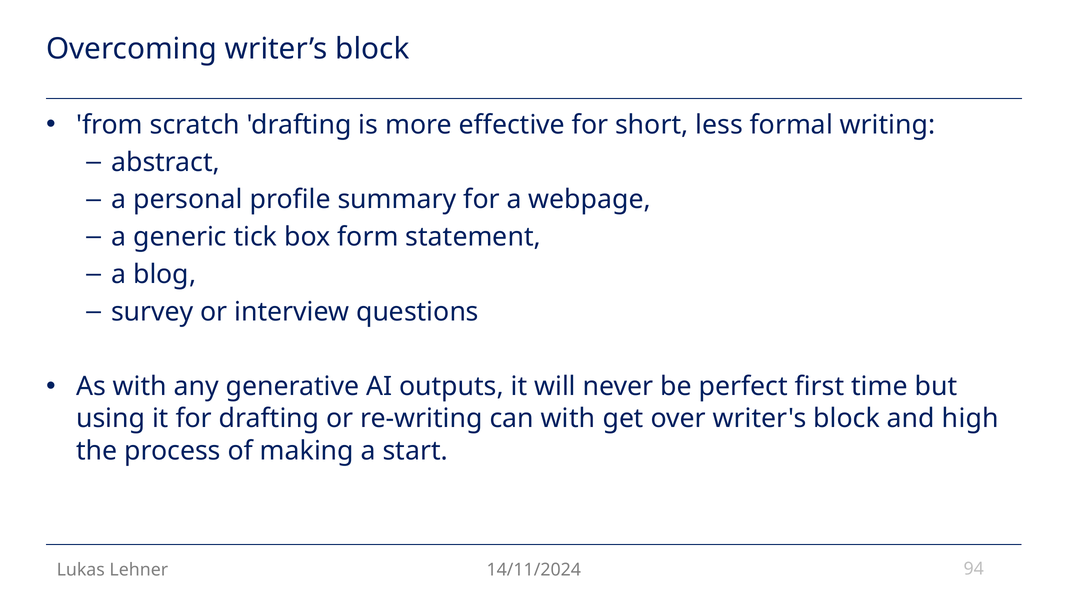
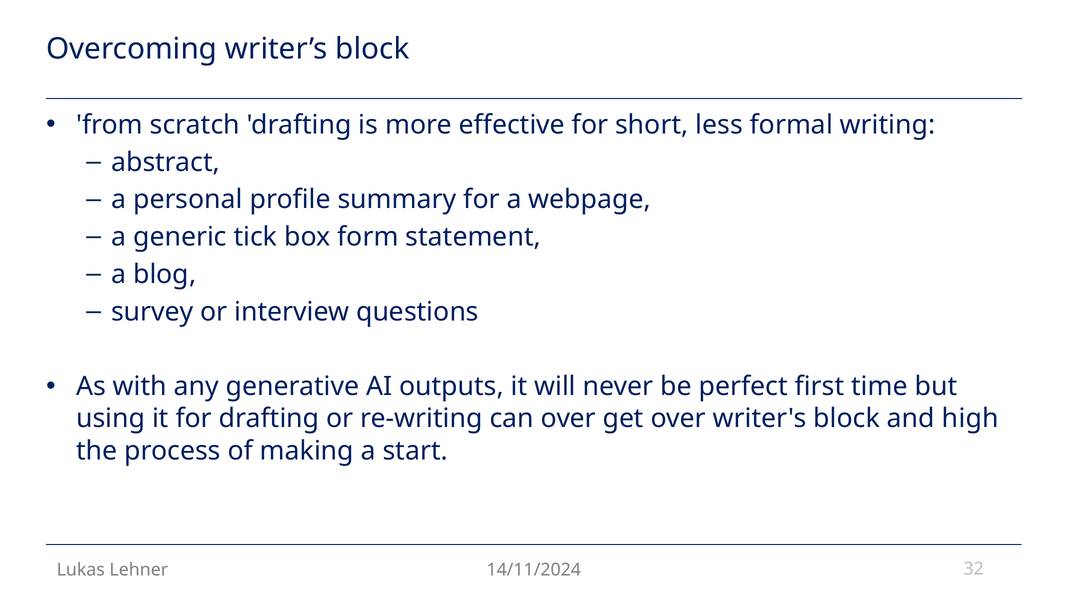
can with: with -> over (568, 419)
94: 94 -> 32 (974, 569)
